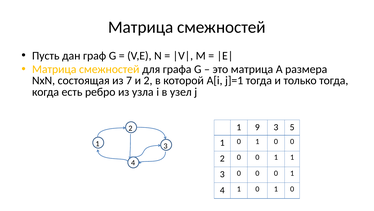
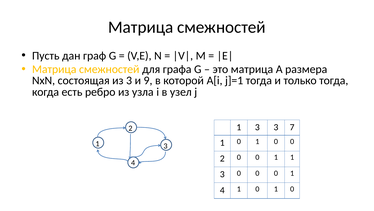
из 7: 7 -> 3 (129, 80)
и 2: 2 -> 9 (148, 80)
9: 9 -> 3 (257, 127)
5: 5 -> 7 (292, 127)
